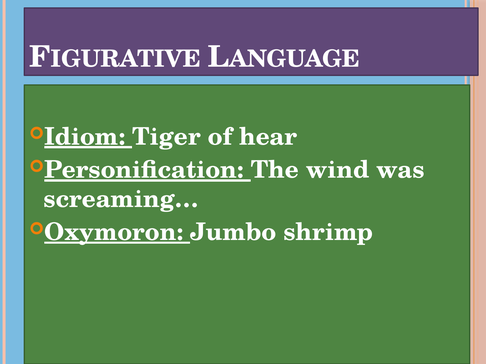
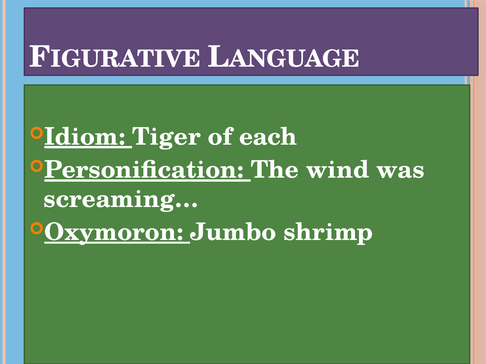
hear: hear -> each (268, 137)
